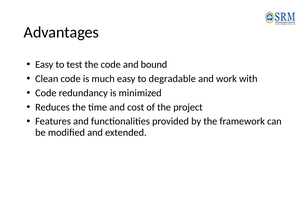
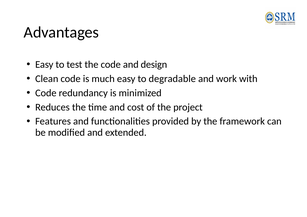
bound: bound -> design (154, 65)
